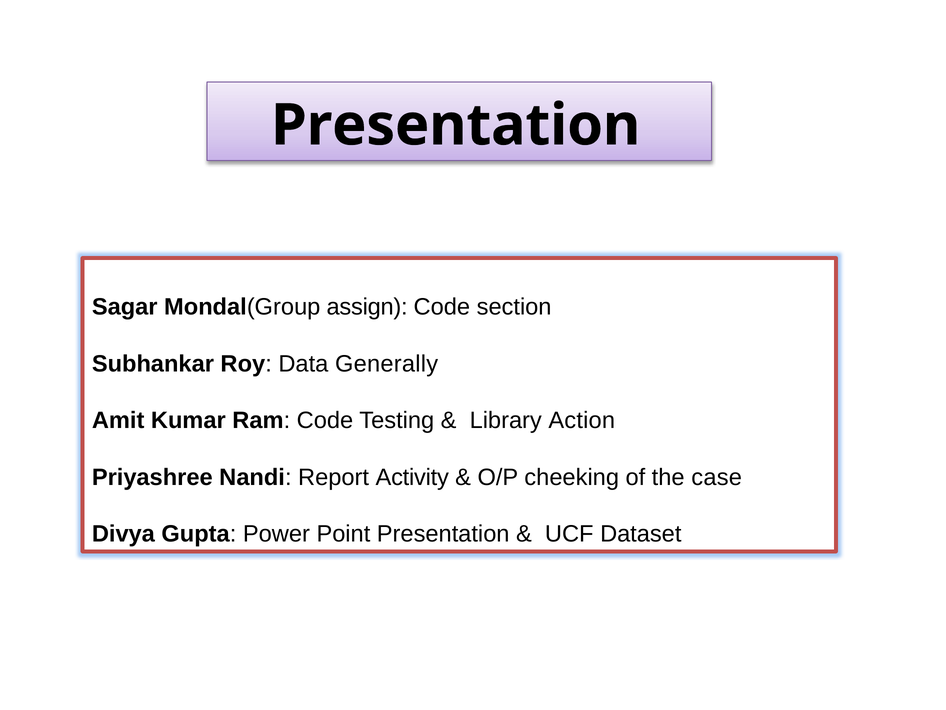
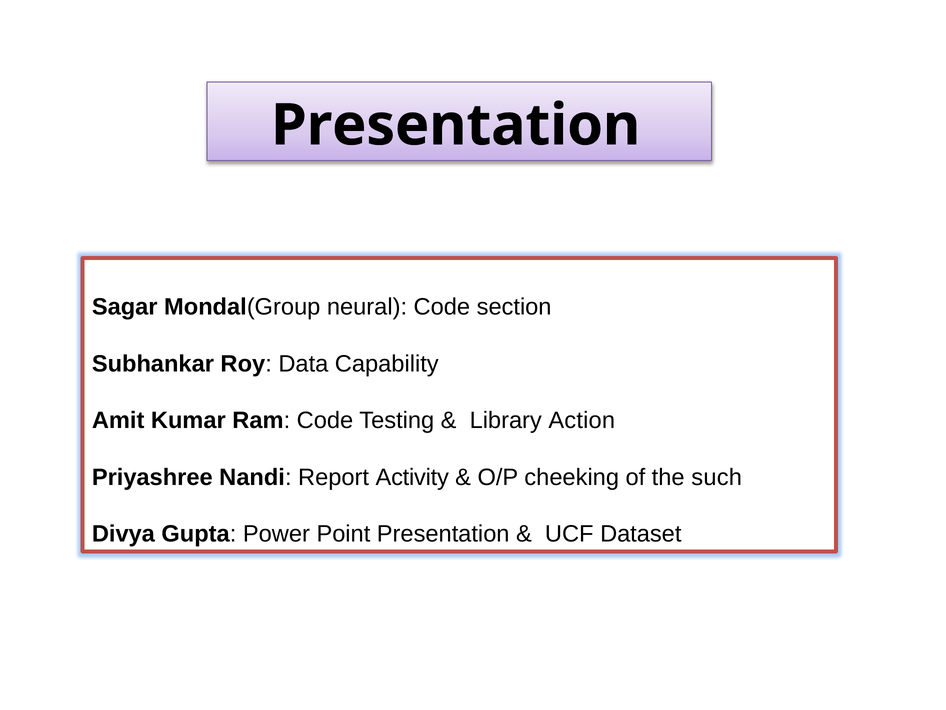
assign: assign -> neural (367, 307)
Generally: Generally -> Capability (387, 364)
case: case -> such (717, 477)
